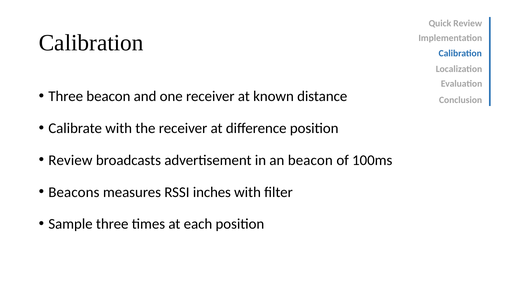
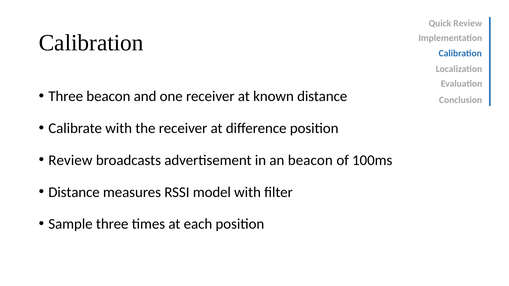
Beacons: Beacons -> Distance (74, 192)
inches: inches -> model (212, 192)
